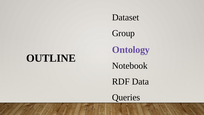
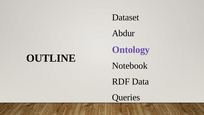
Group: Group -> Abdur (123, 33)
